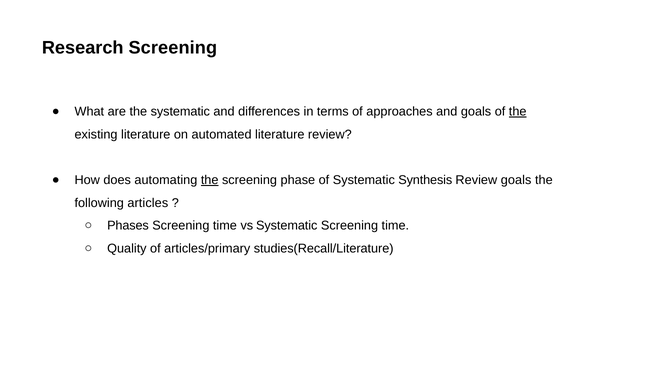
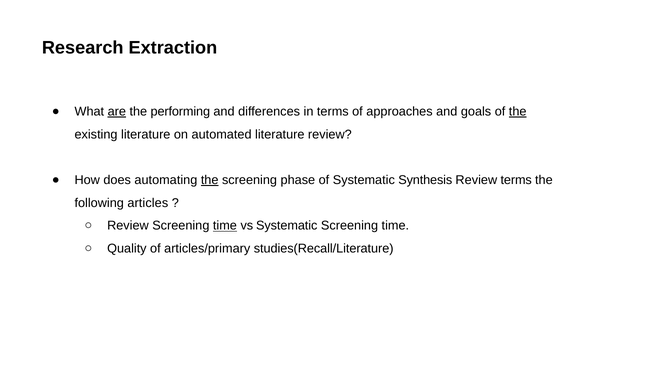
Research Screening: Screening -> Extraction (173, 48)
are underline: none -> present (117, 112)
the systematic: systematic -> performing (180, 112)
Review goals: goals -> terms (516, 180)
Phases: Phases -> Review (128, 226)
time underline: none -> present (225, 226)
